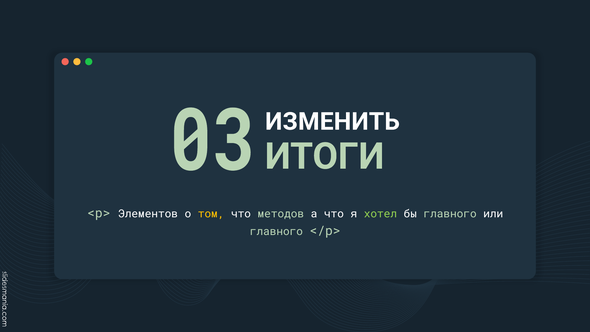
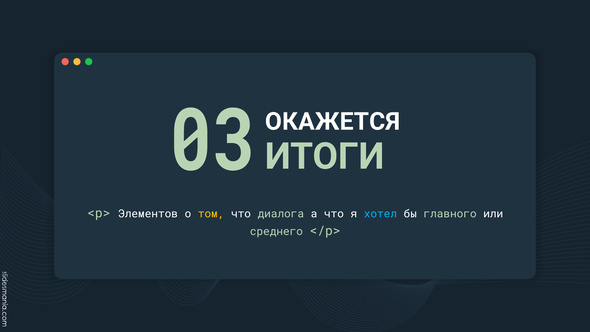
ИЗМЕНИТЬ: ИЗМЕНИТЬ -> ОКАЖЕТСЯ (332, 122)
методов: методов -> диалога (281, 214)
хотел colour: light green -> light blue (380, 214)
главного: главного -> среднего (276, 231)
